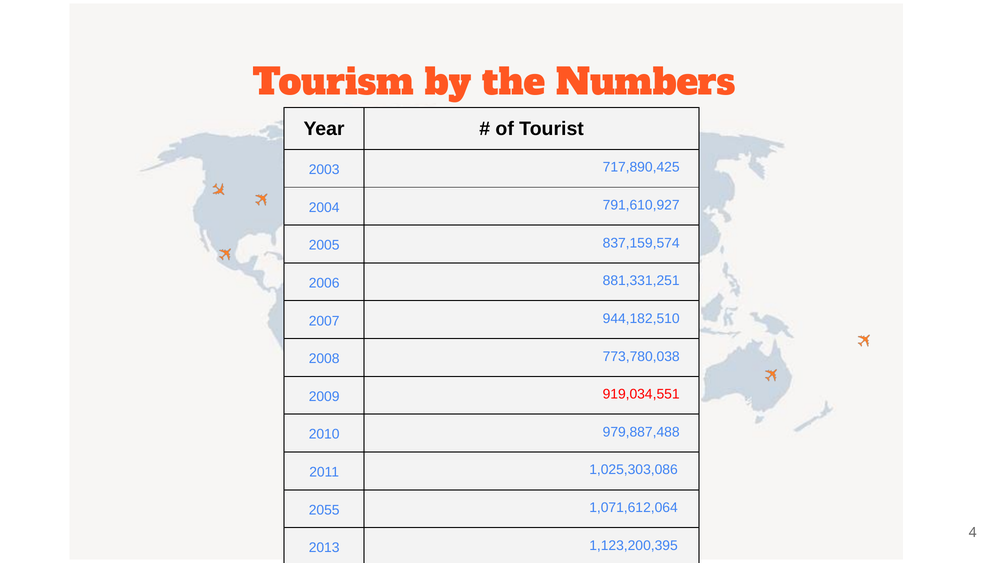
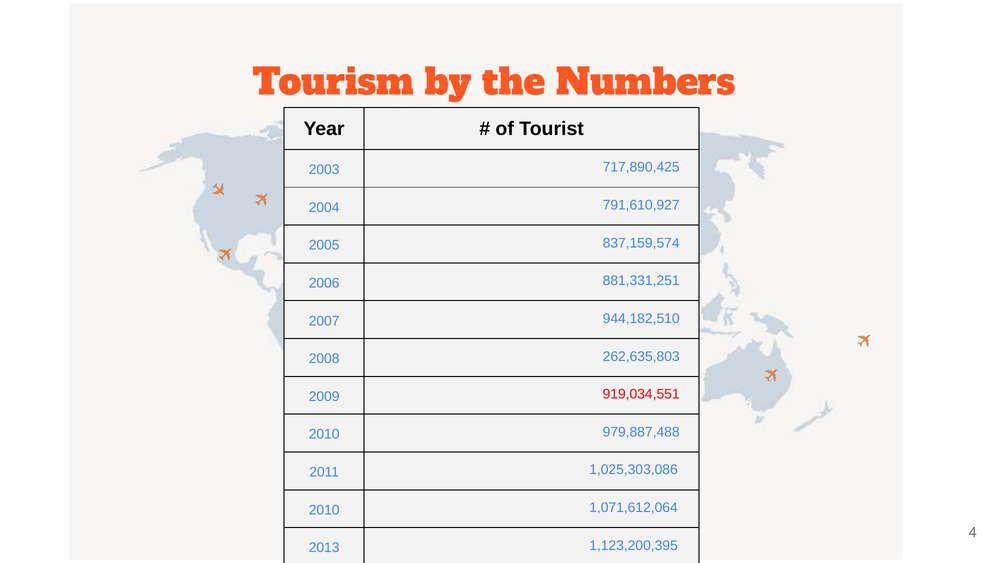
773,780,038: 773,780,038 -> 262,635,803 (641, 356)
2055: 2055 -> 2010 (324, 510)
